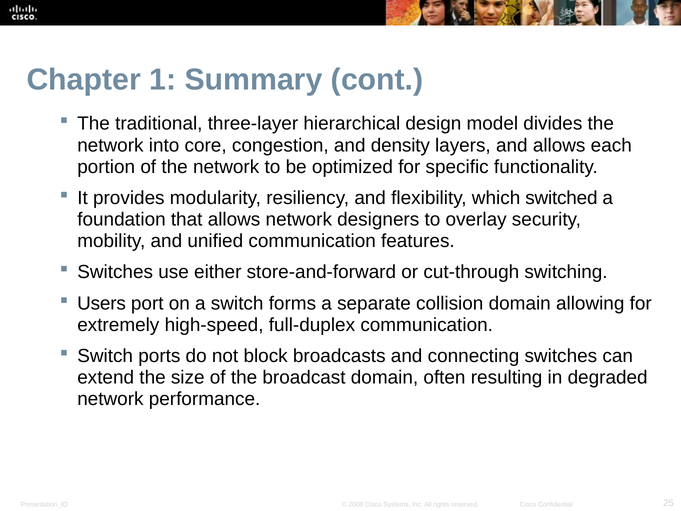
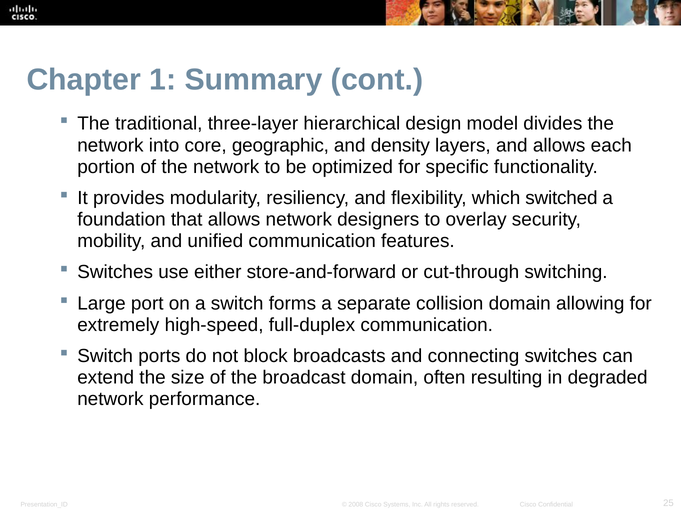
congestion: congestion -> geographic (280, 145)
Users: Users -> Large (101, 303)
